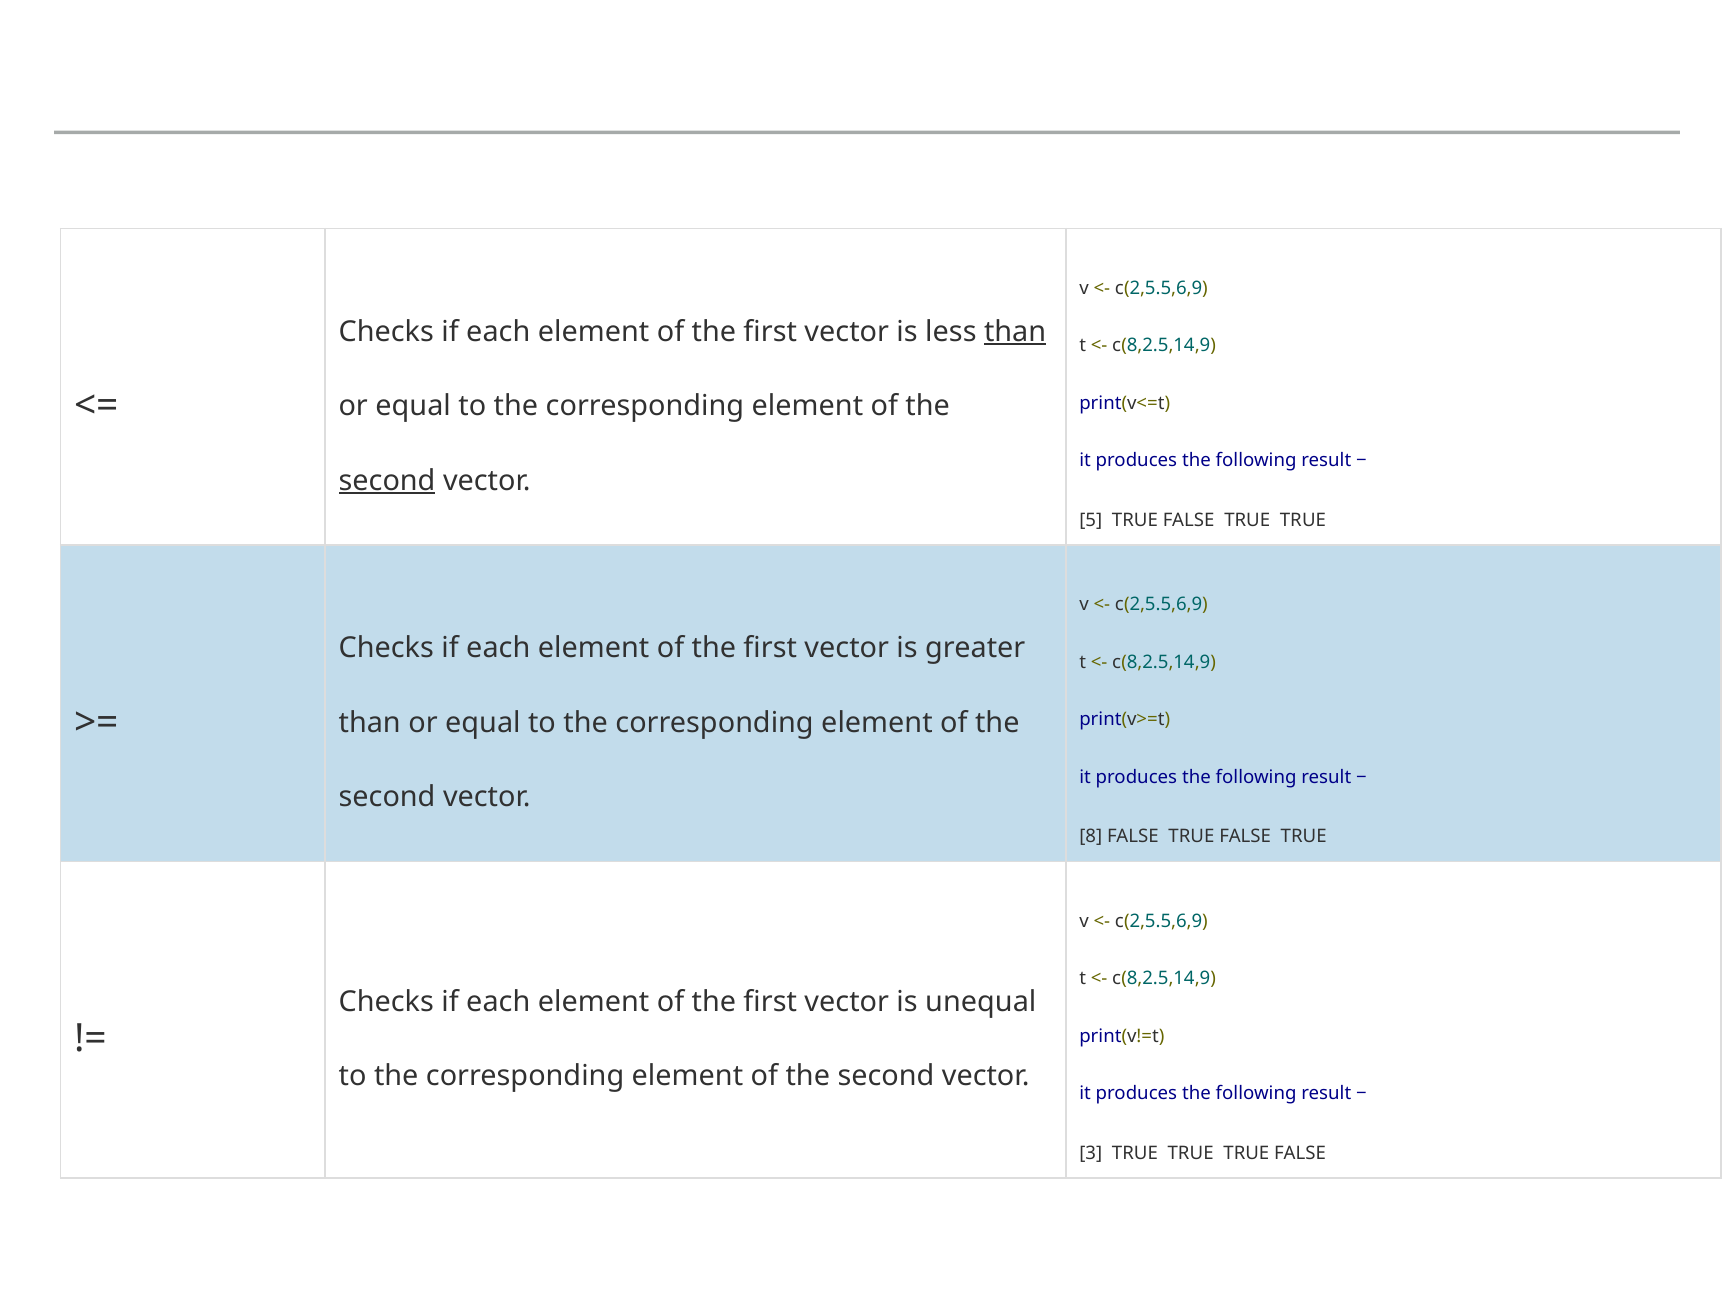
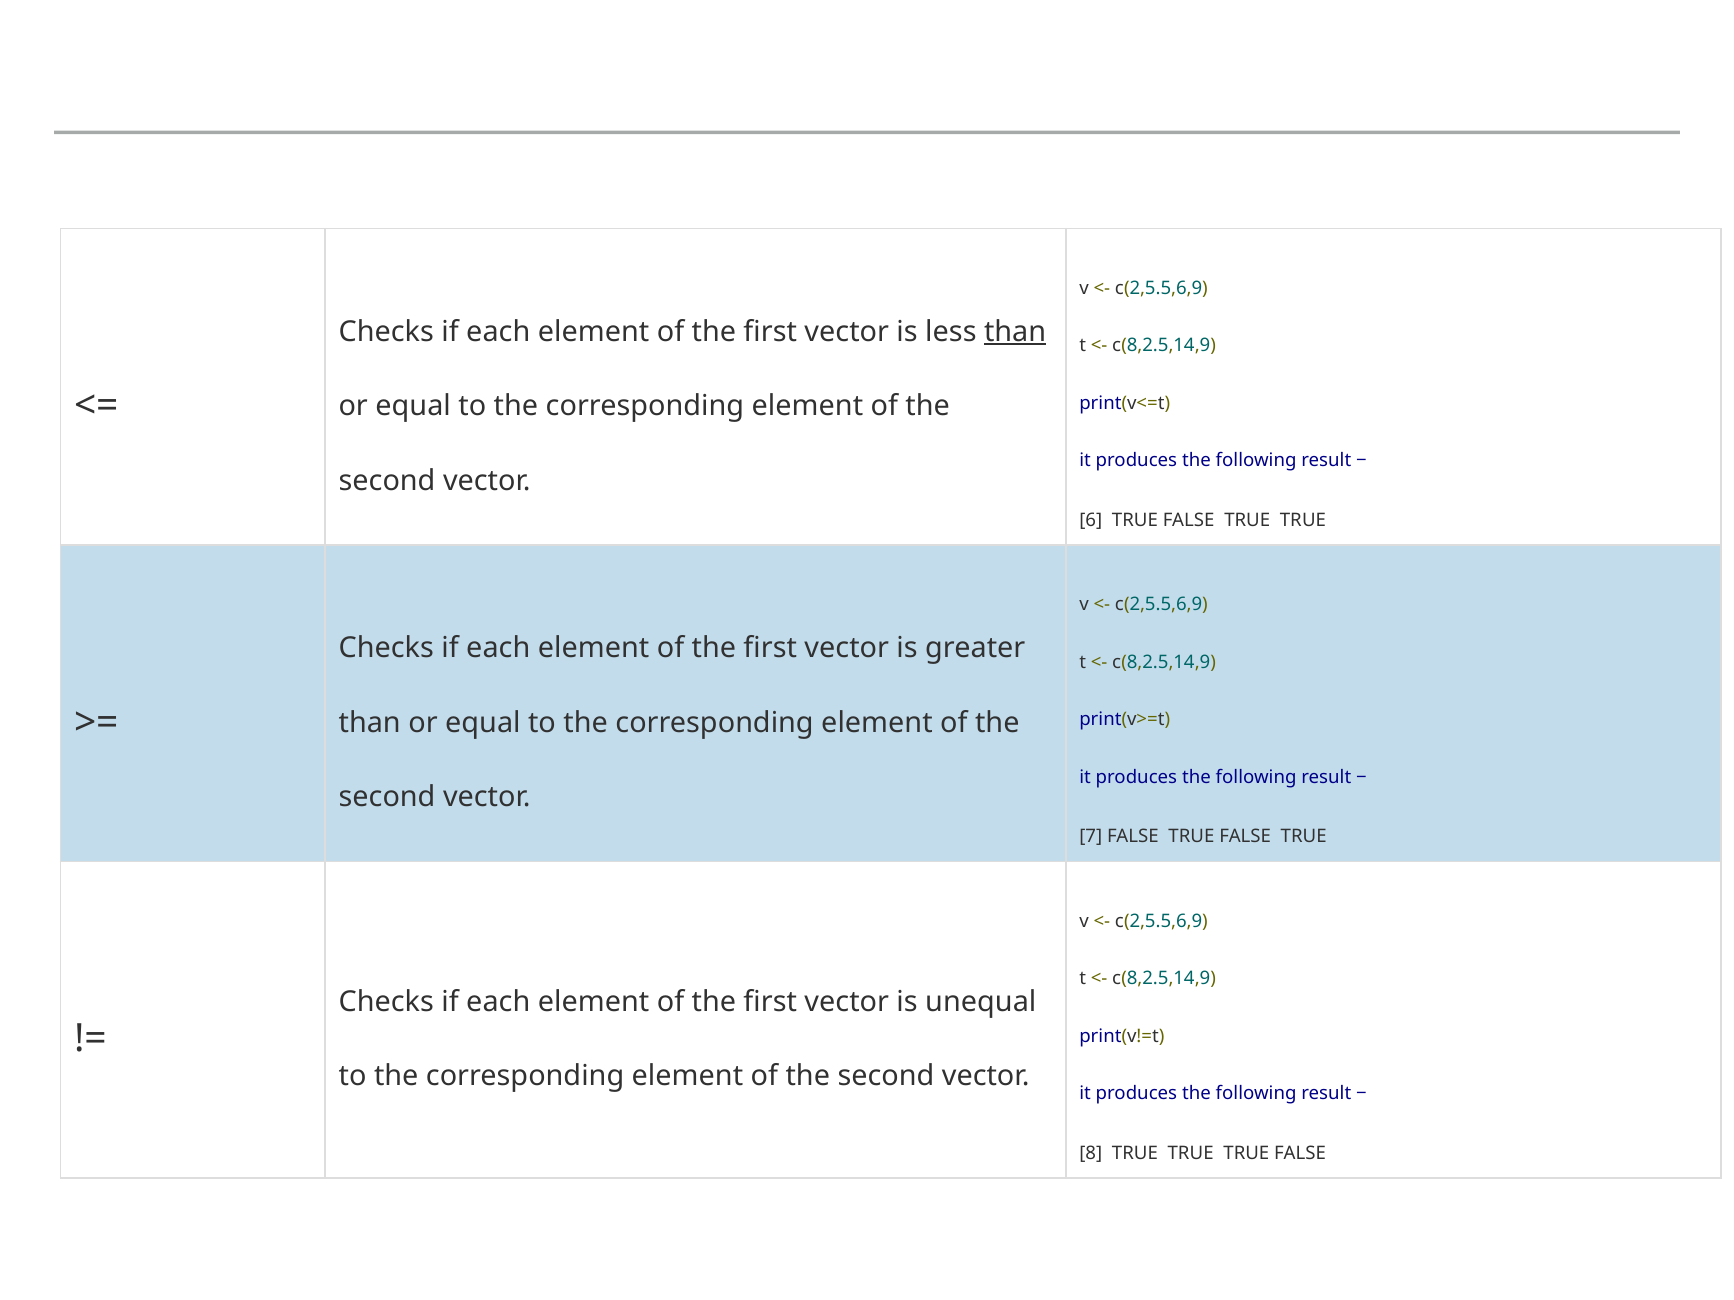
second underline: present -> none (387, 481)
5: 5 -> 6 (1091, 520)
8: 8 -> 7 (1091, 837)
3: 3 -> 8 (1091, 1153)
